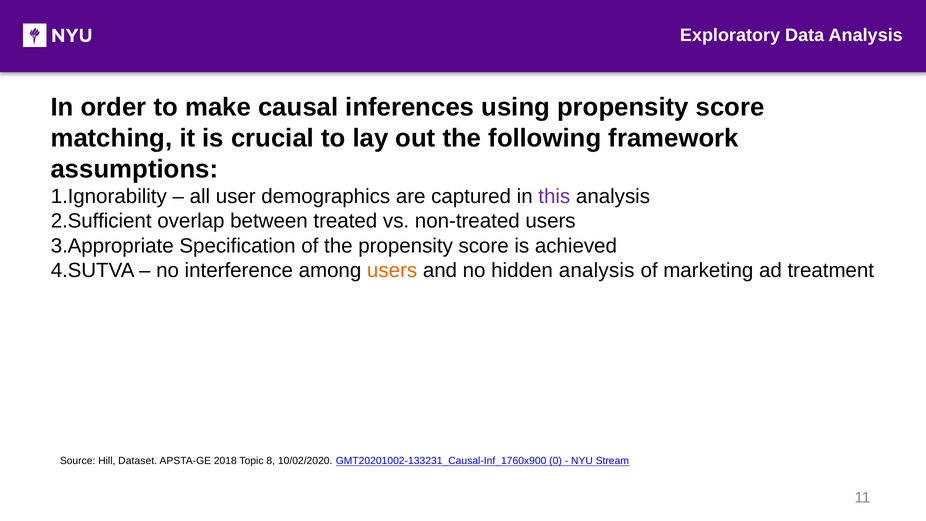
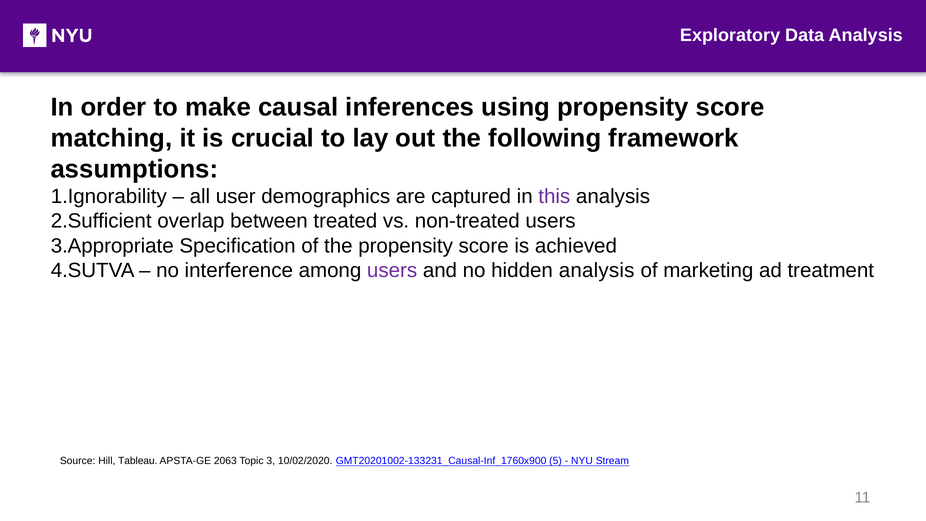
users colour: orange -> purple (392, 270)
Dataset: Dataset -> Tableau (138, 461)
2018: 2018 -> 2063 (225, 461)
8: 8 -> 3 (271, 461)
0: 0 -> 5 (556, 461)
